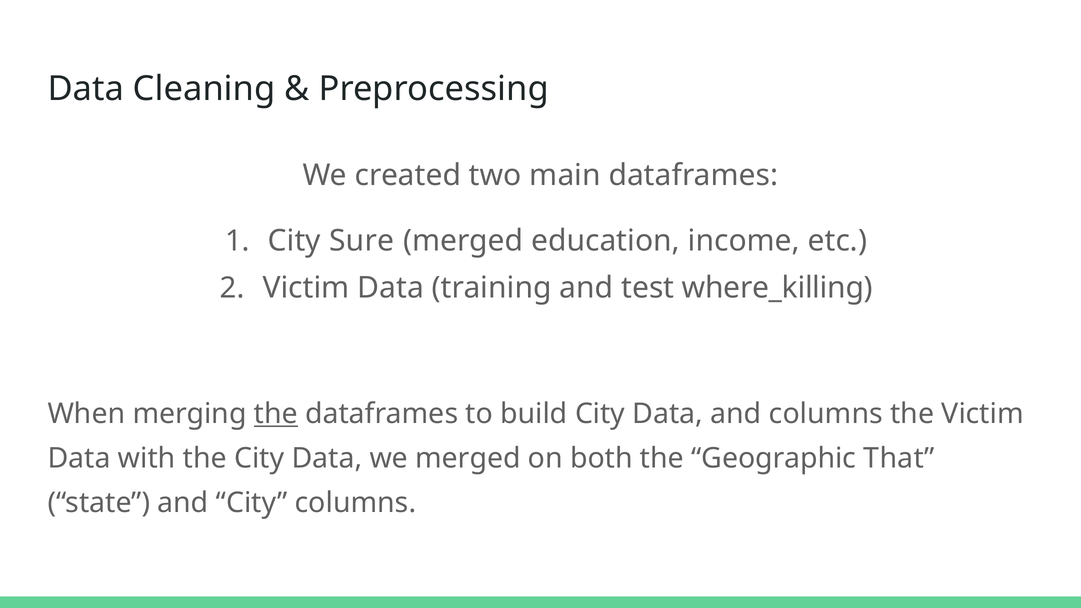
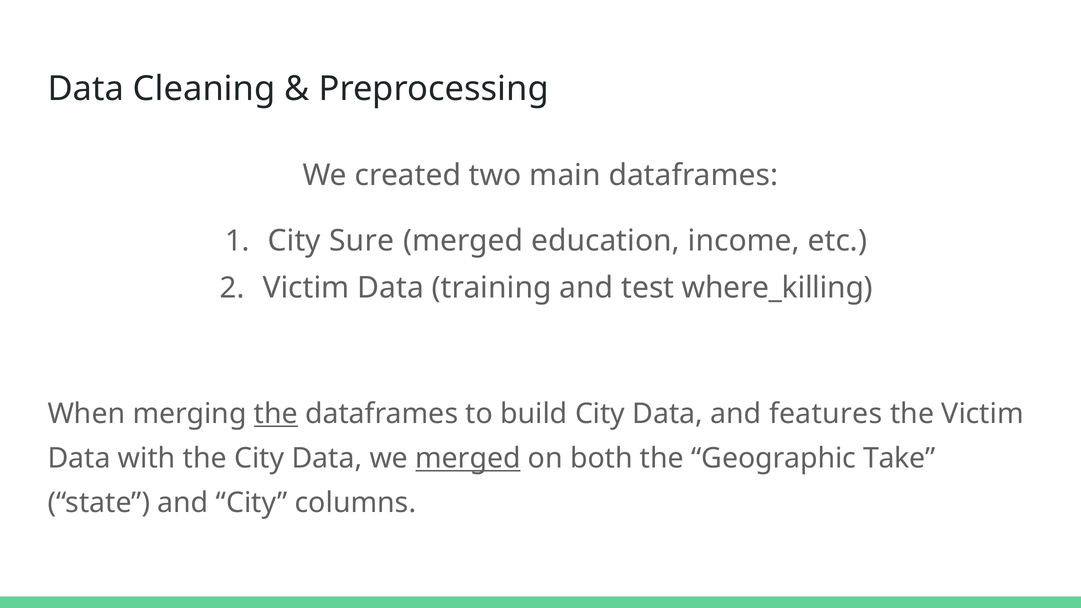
and columns: columns -> features (826, 414)
merged underline: none -> present (468, 458)
That: That -> Take (899, 458)
